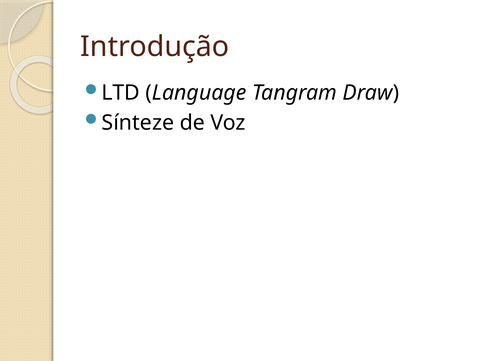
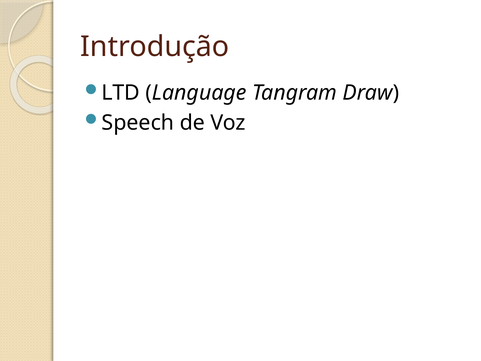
Sínteze: Sínteze -> Speech (138, 123)
